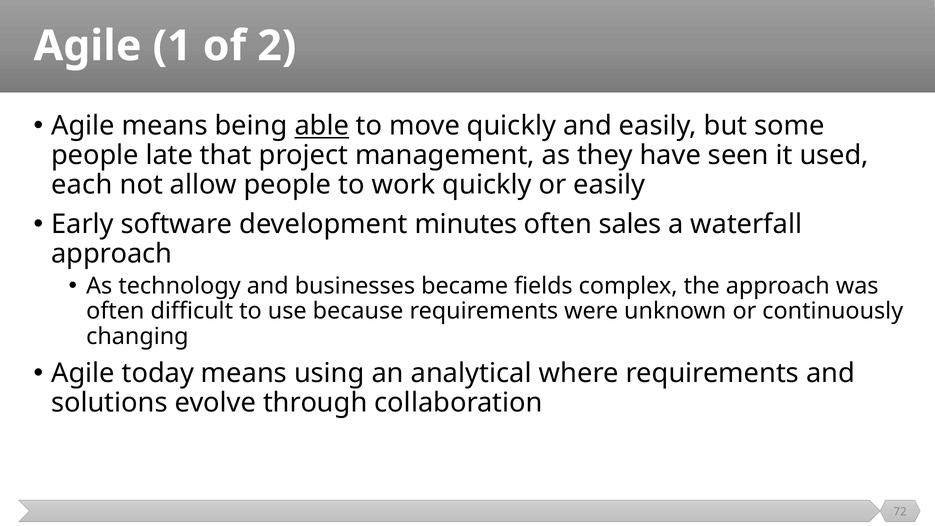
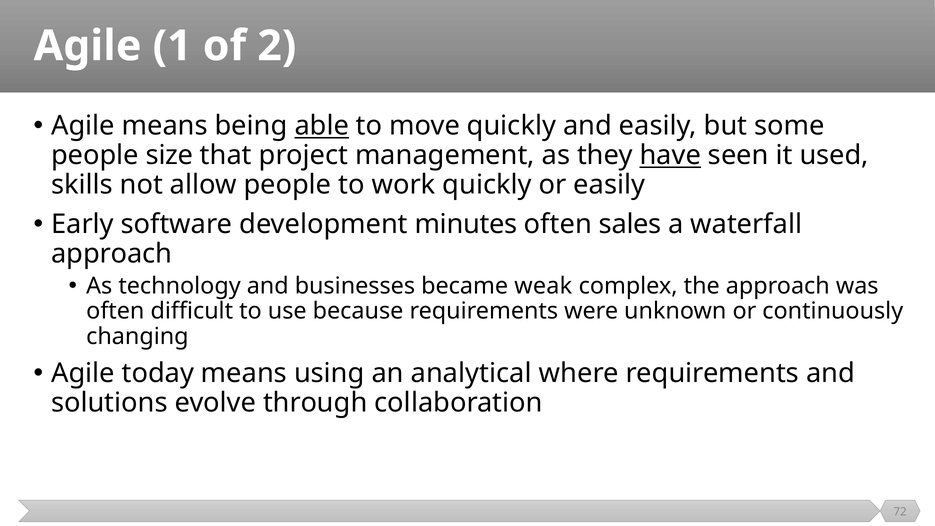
late: late -> size (170, 155)
have underline: none -> present (670, 155)
each: each -> skills (82, 185)
fields: fields -> weak (543, 286)
